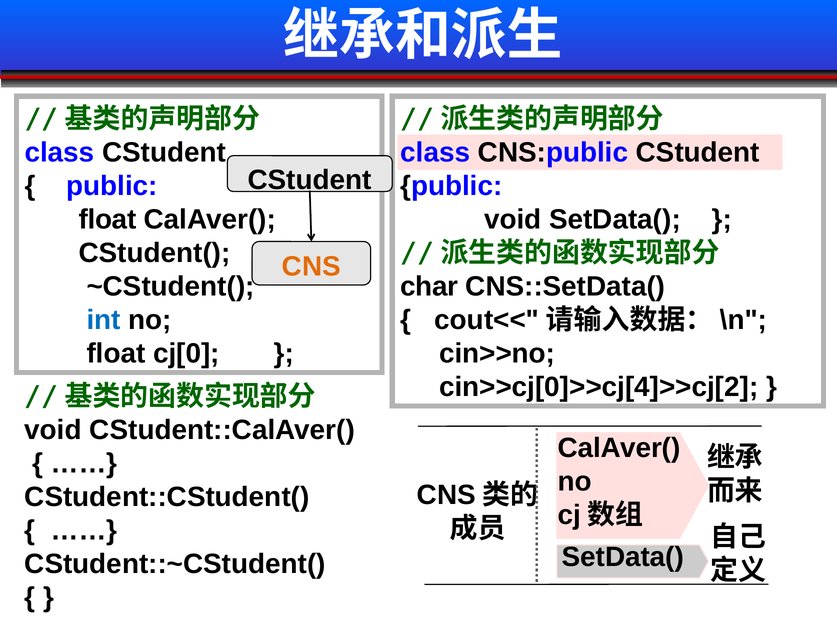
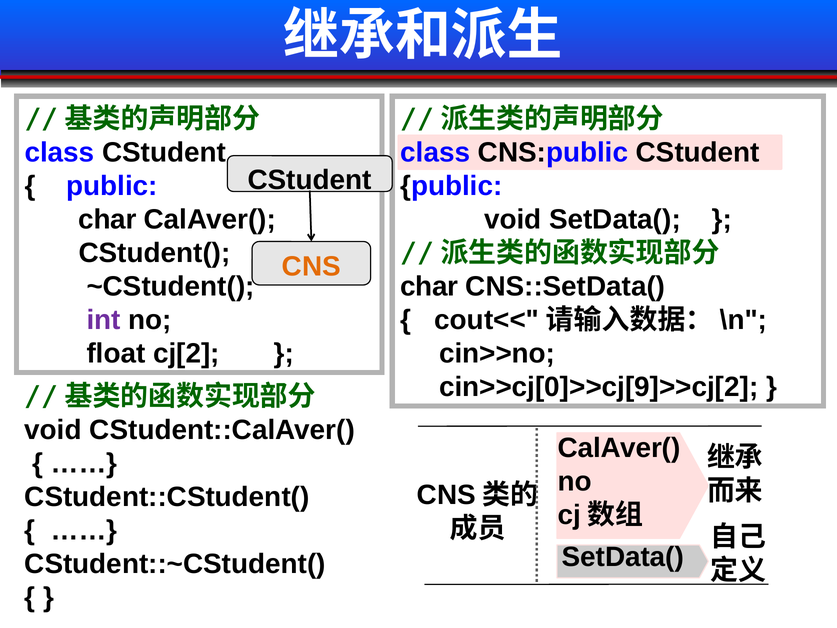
float: float -> char (108, 220)
int colour: blue -> purple (104, 320)
cj[0: cj[0 -> cj[2 (186, 354)
cin>>cj[0]>>cj[4]>>cj[2: cin>>cj[0]>>cj[4]>>cj[2 -> cin>>cj[0]>>cj[9]>>cj[2 (599, 387)
